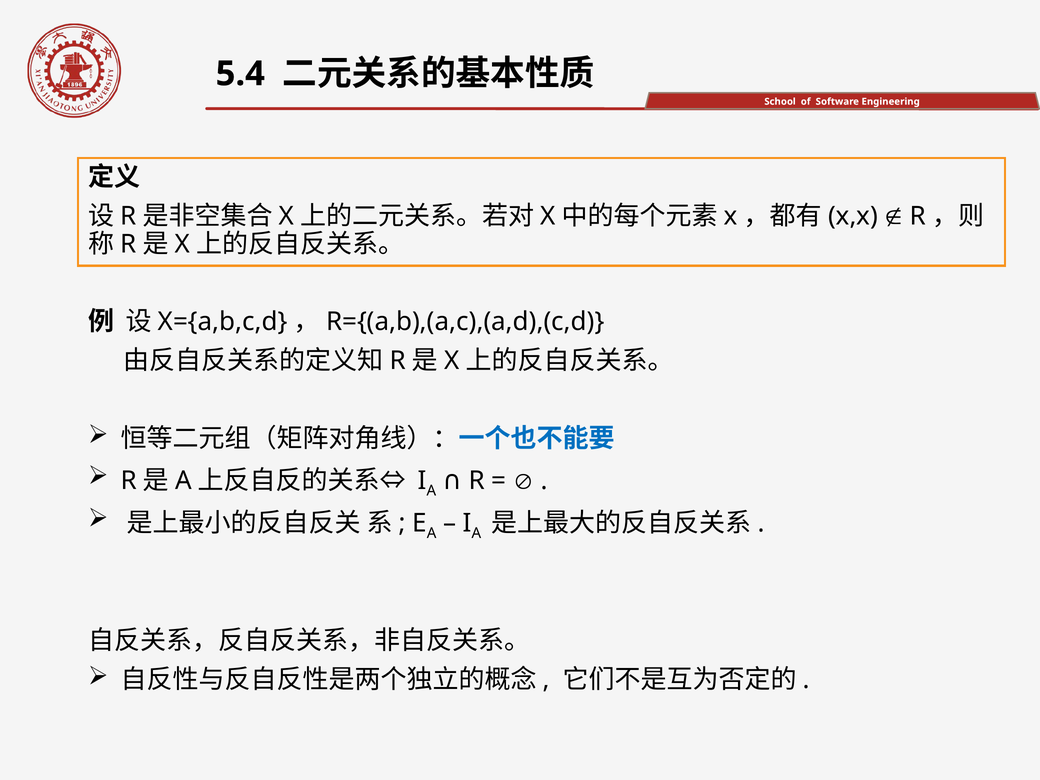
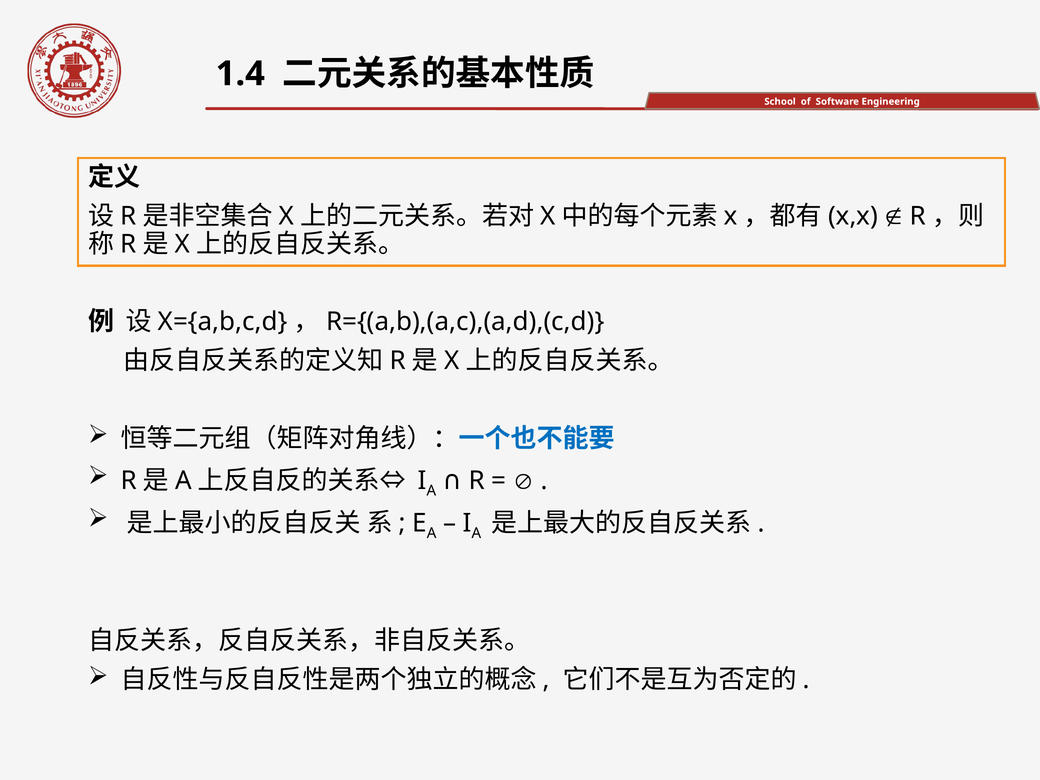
5.4: 5.4 -> 1.4 (240, 74)
